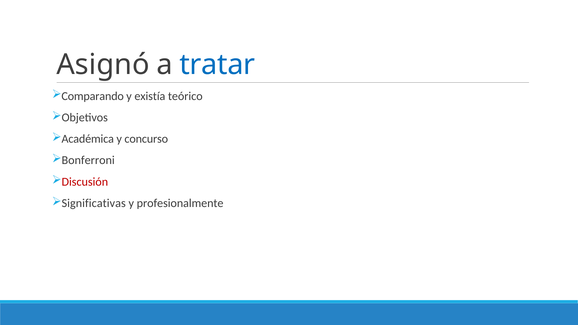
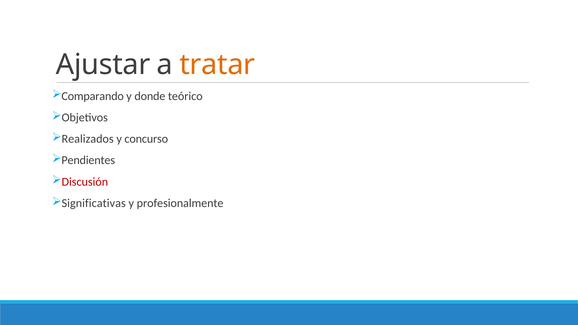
Asignó: Asignó -> Ajustar (103, 65)
tratar colour: blue -> orange (217, 65)
existía: existía -> donde (150, 96)
Académica: Académica -> Realizados (88, 139)
Bonferroni: Bonferroni -> Pendientes (88, 160)
